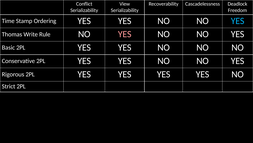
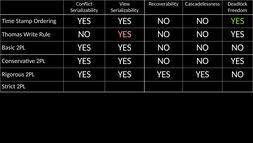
YES colour: light blue -> light green (238, 21)
